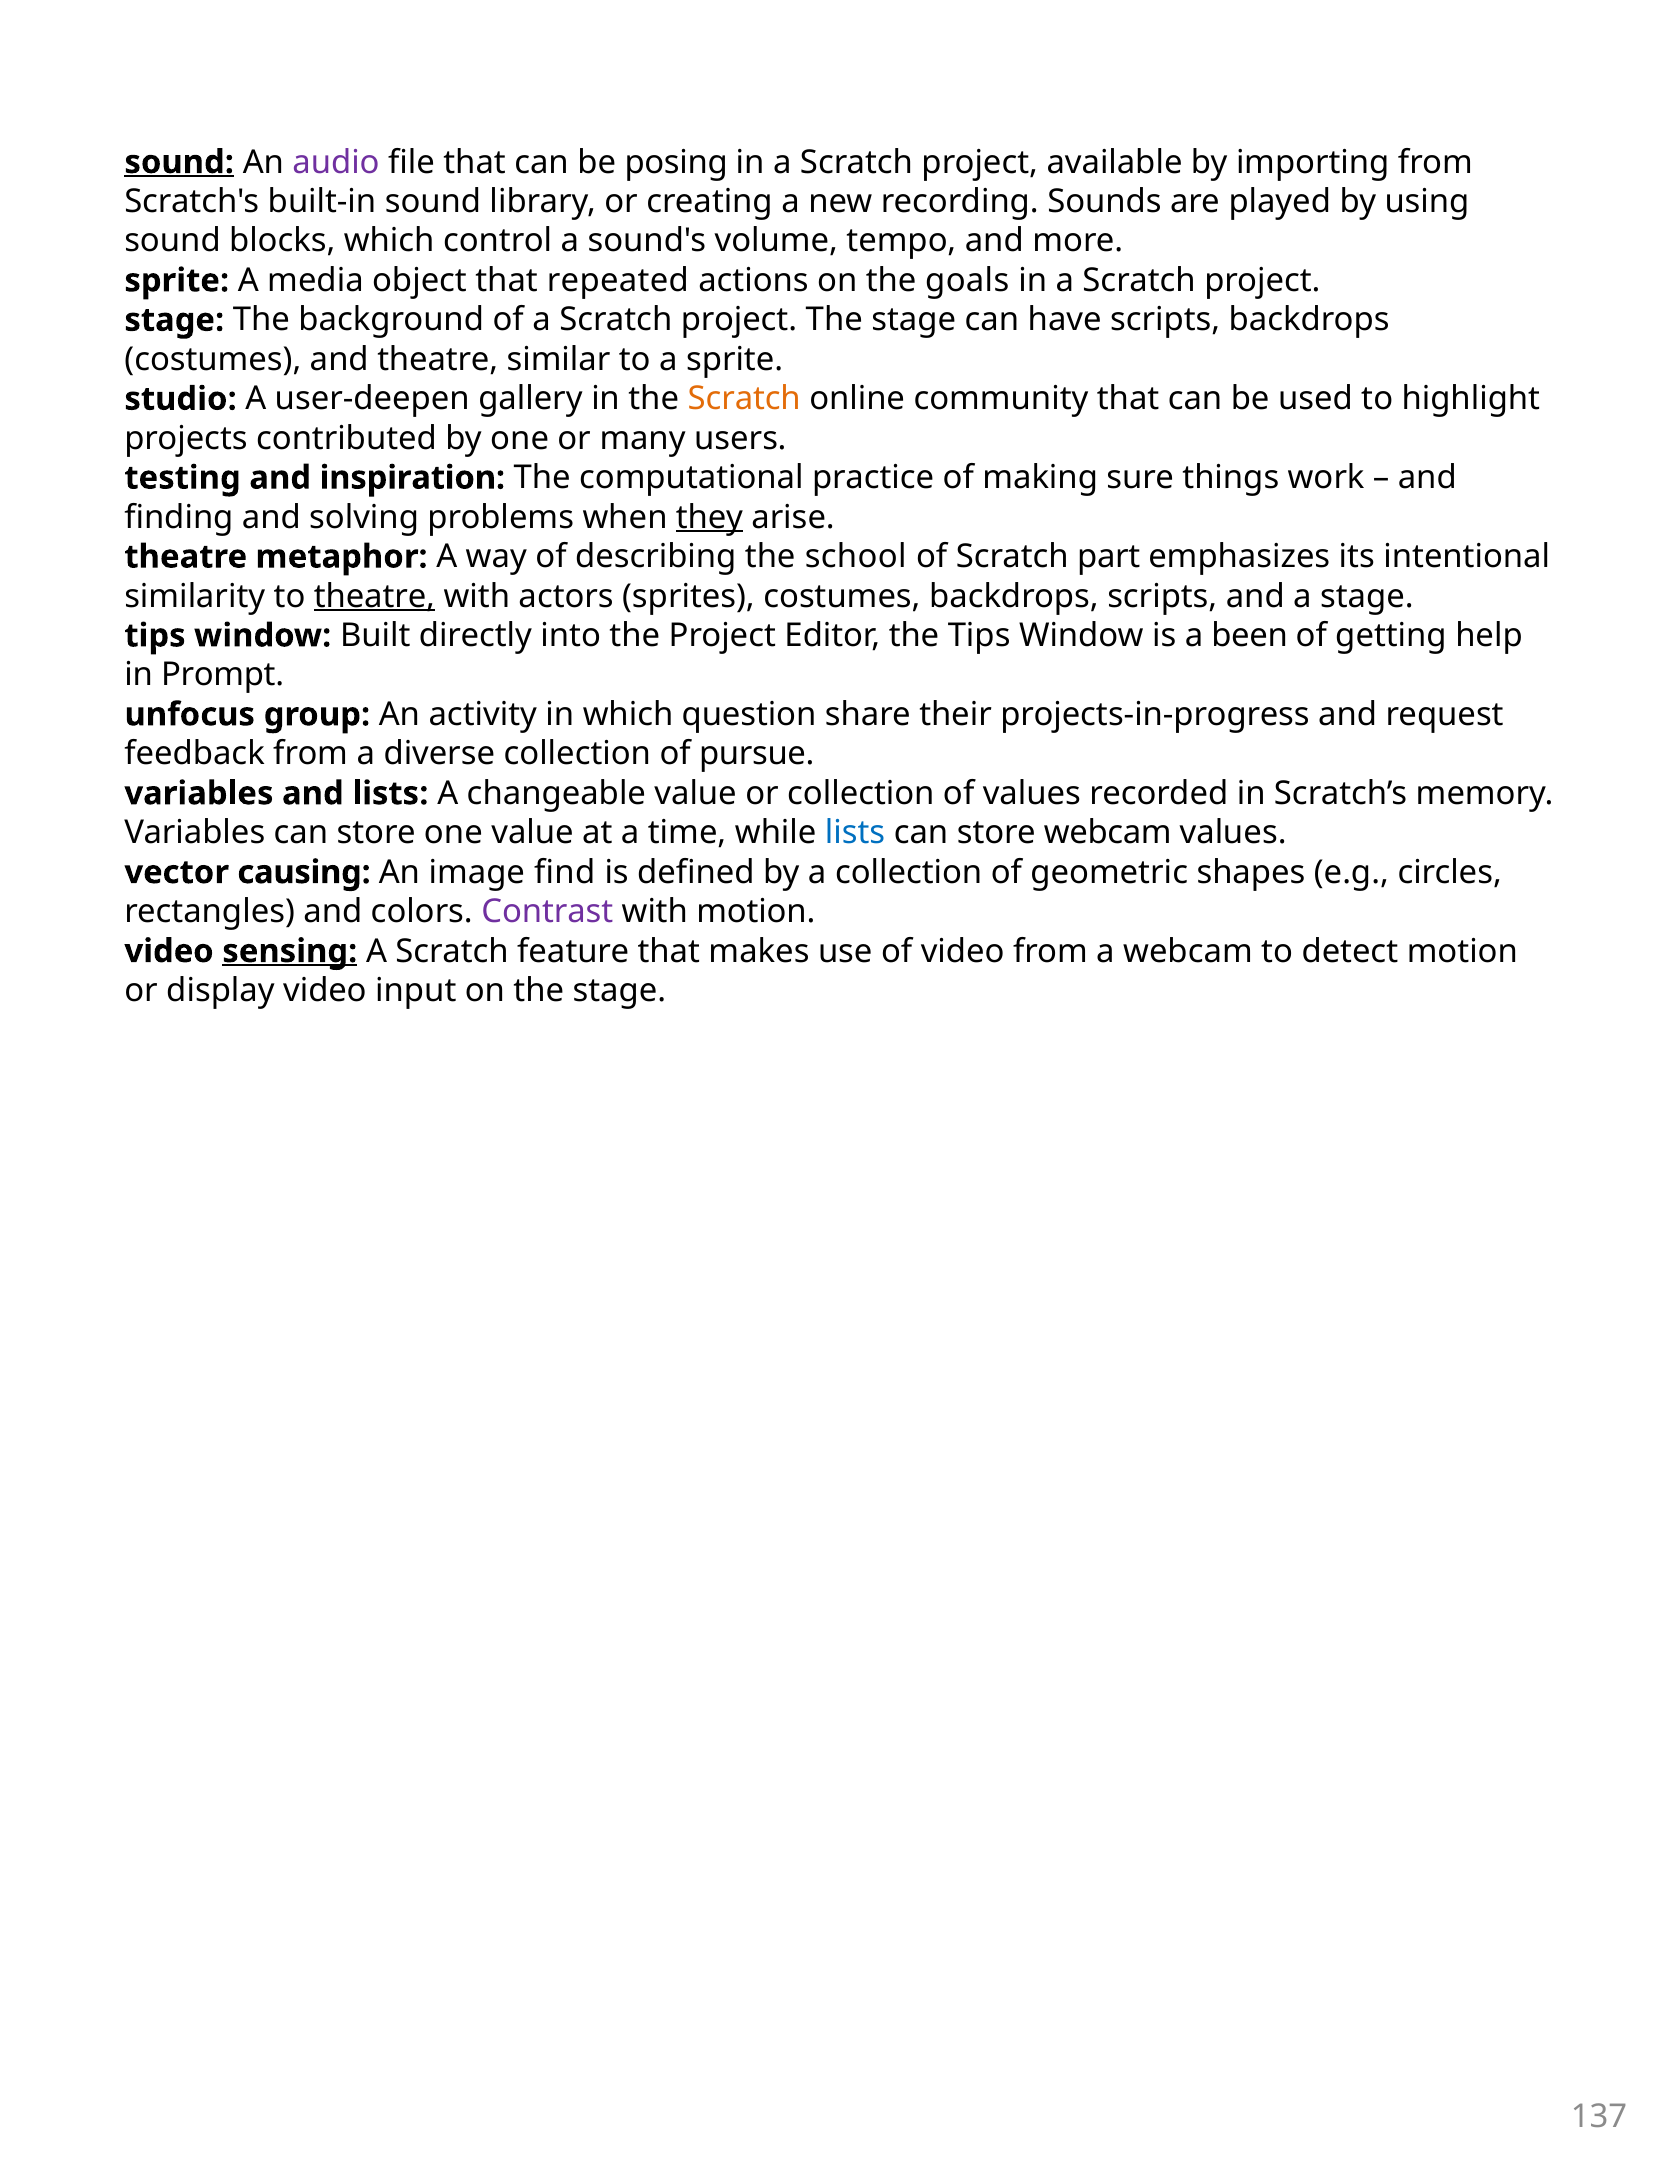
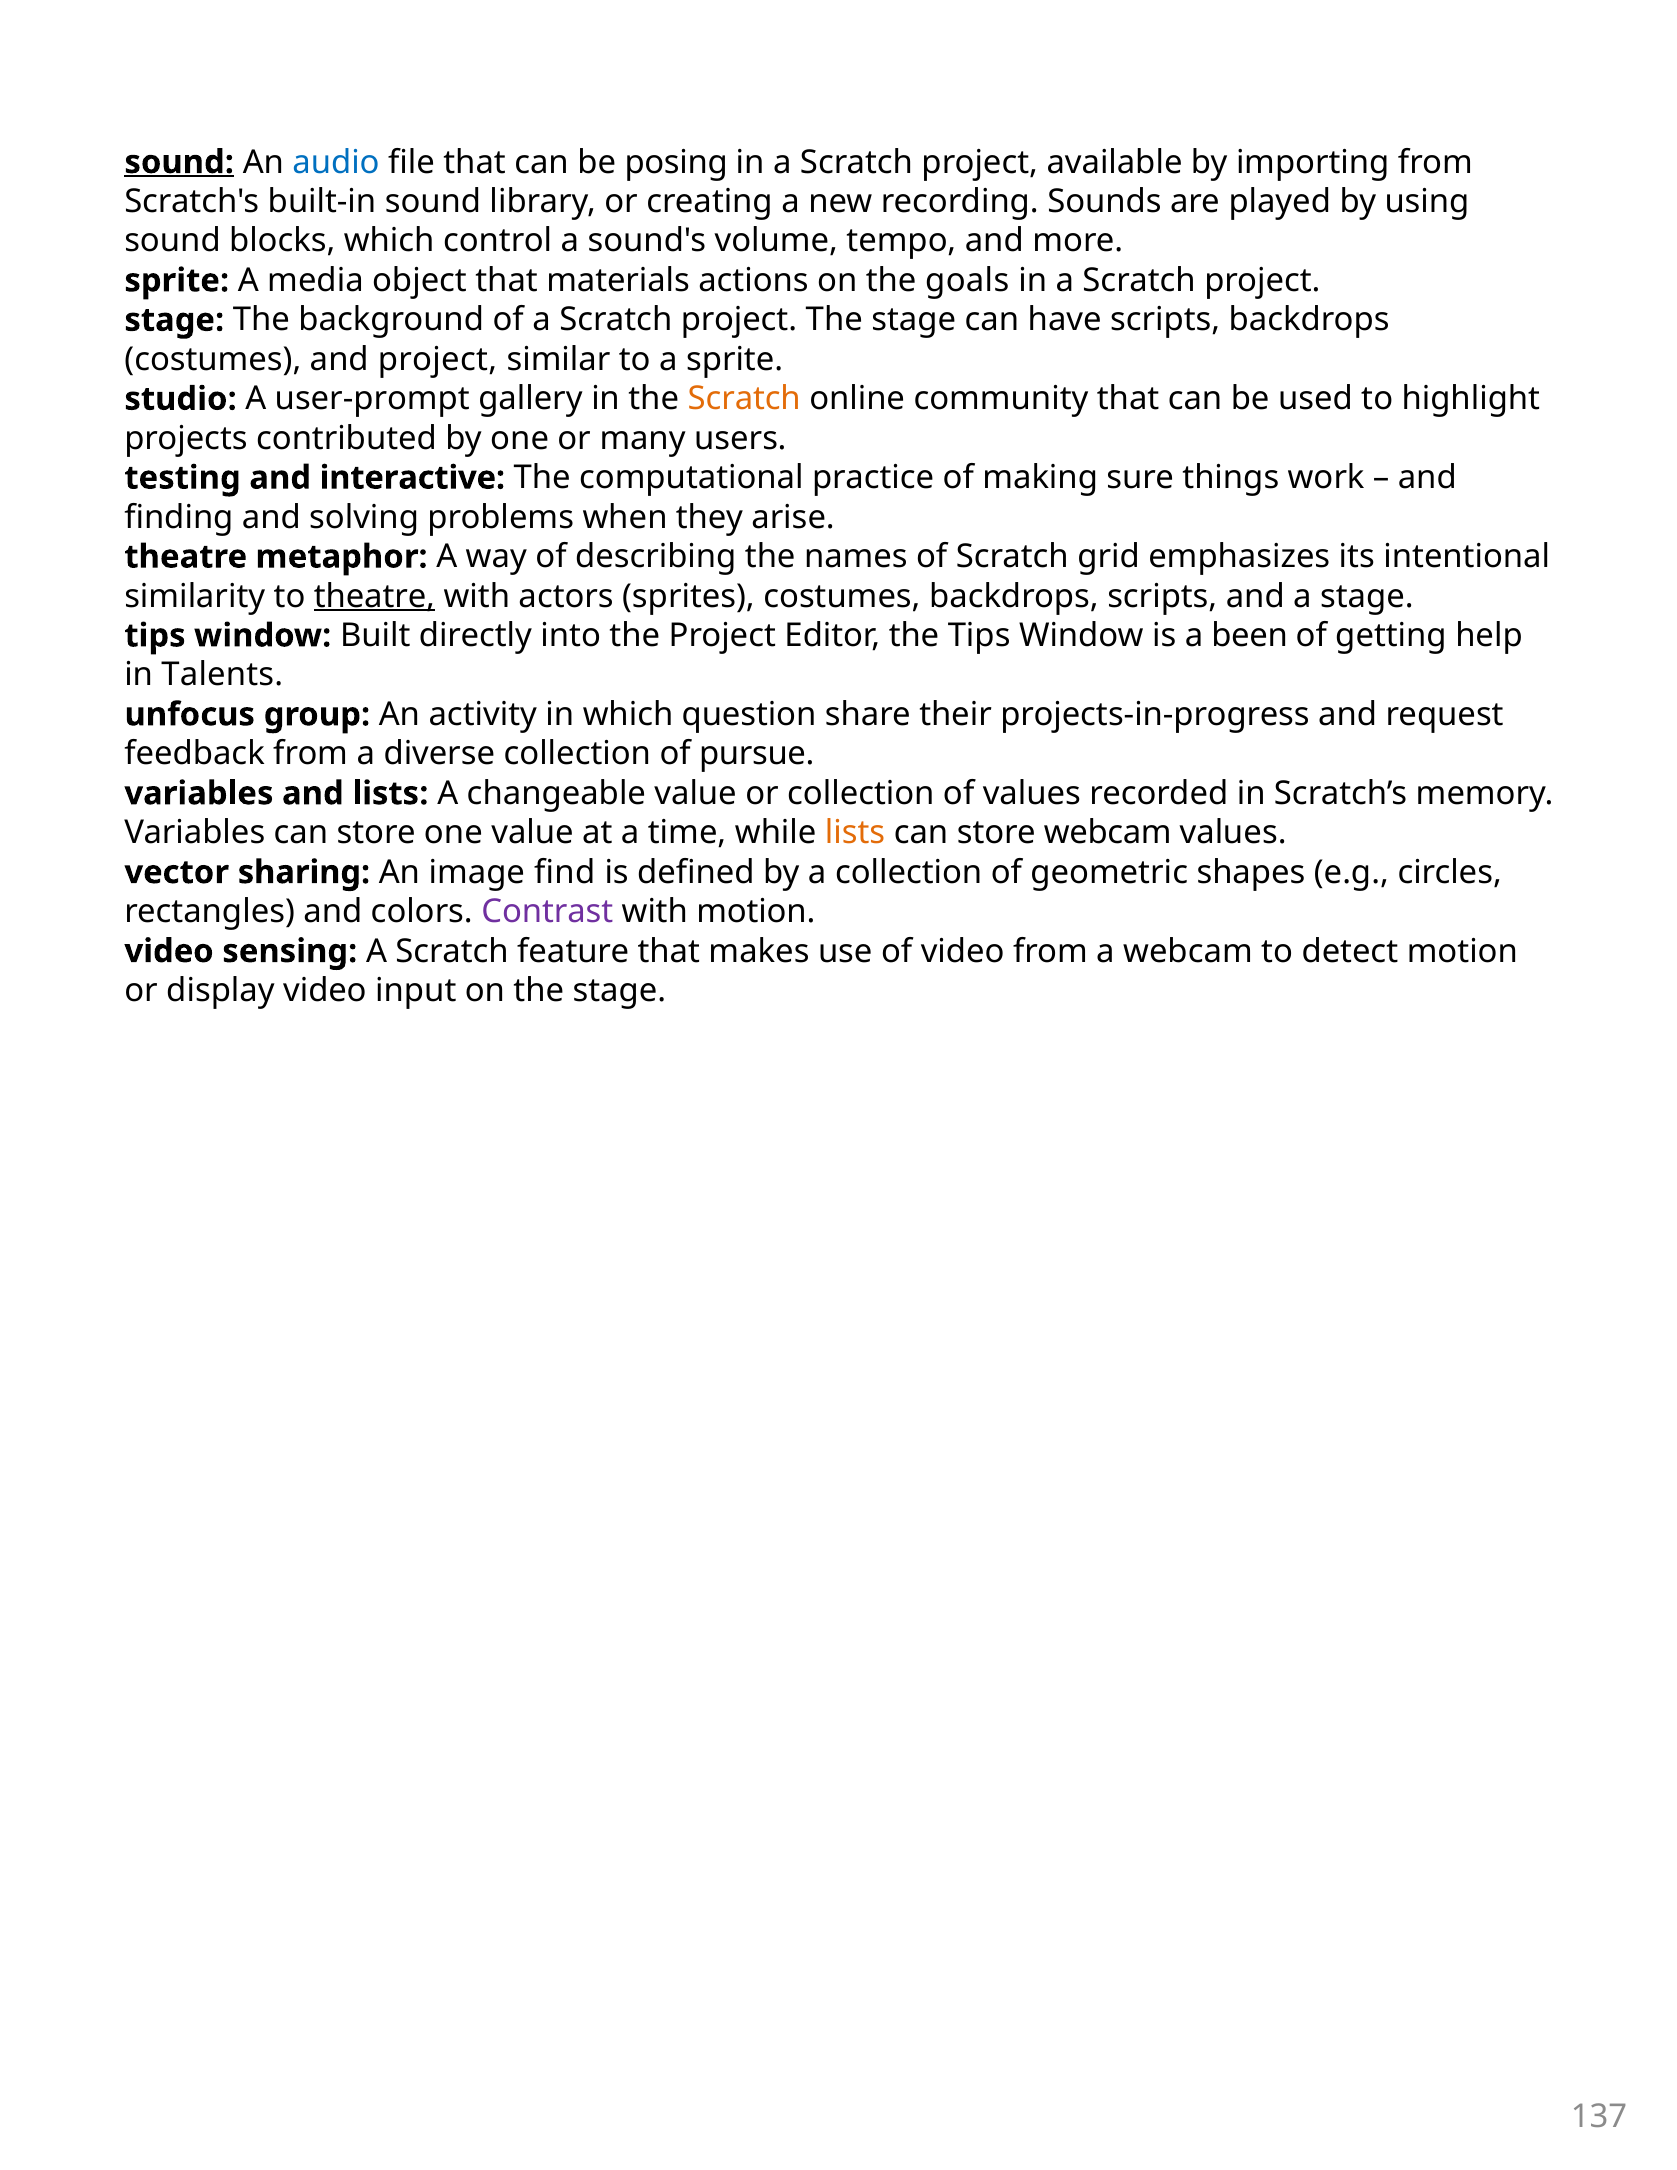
audio colour: purple -> blue (336, 162)
repeated: repeated -> materials (618, 281)
and theatre: theatre -> project (437, 360)
user-deepen: user-deepen -> user-prompt (372, 399)
inspiration: inspiration -> interactive (412, 478)
they underline: present -> none (709, 517)
school: school -> names (856, 557)
part: part -> grid (1109, 557)
Prompt: Prompt -> Talents (222, 675)
lists colour: blue -> orange (855, 833)
causing: causing -> sharing (304, 872)
sensing underline: present -> none (290, 951)
